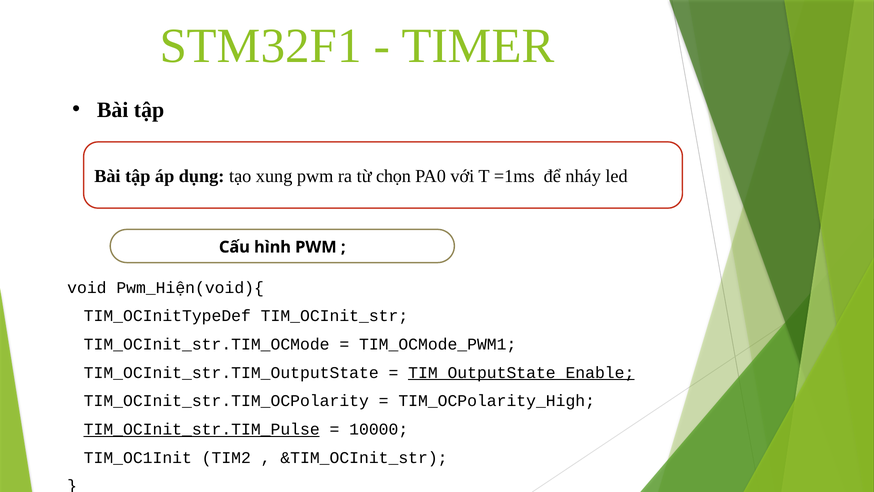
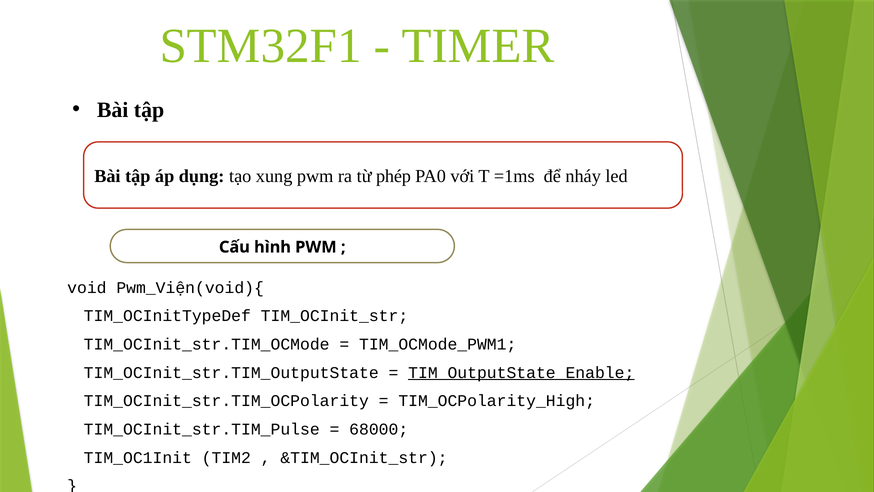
chọn: chọn -> phép (393, 176)
Pwm_Hiện(void){: Pwm_Hiện(void){ -> Pwm_Viện(void){ (190, 287)
TIM_OCInit_str.TIM_Pulse underline: present -> none (202, 429)
10000: 10000 -> 68000 (379, 429)
